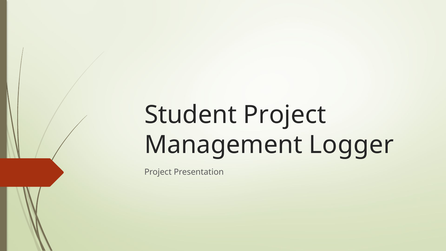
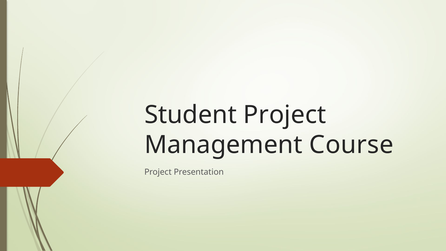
Logger: Logger -> Course (351, 145)
